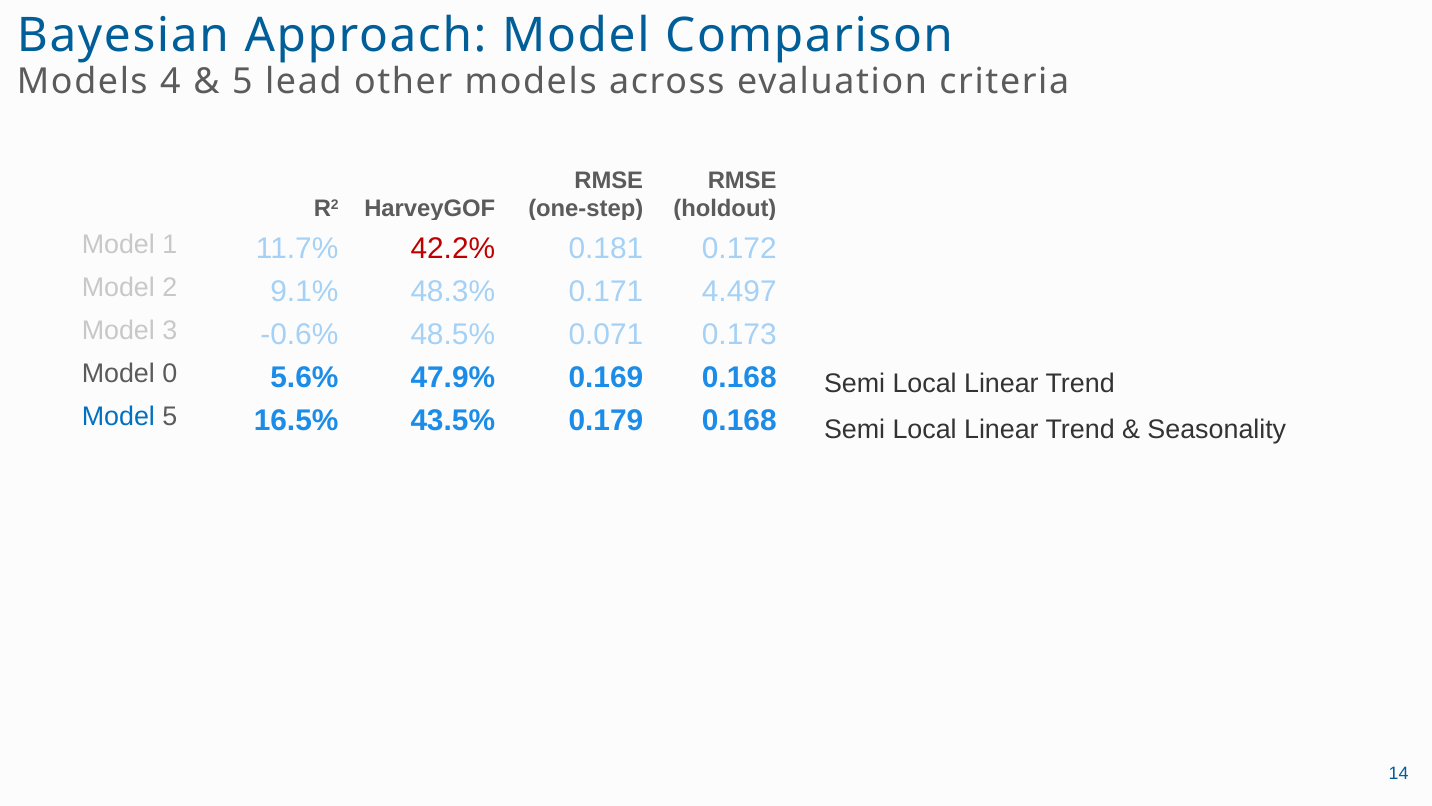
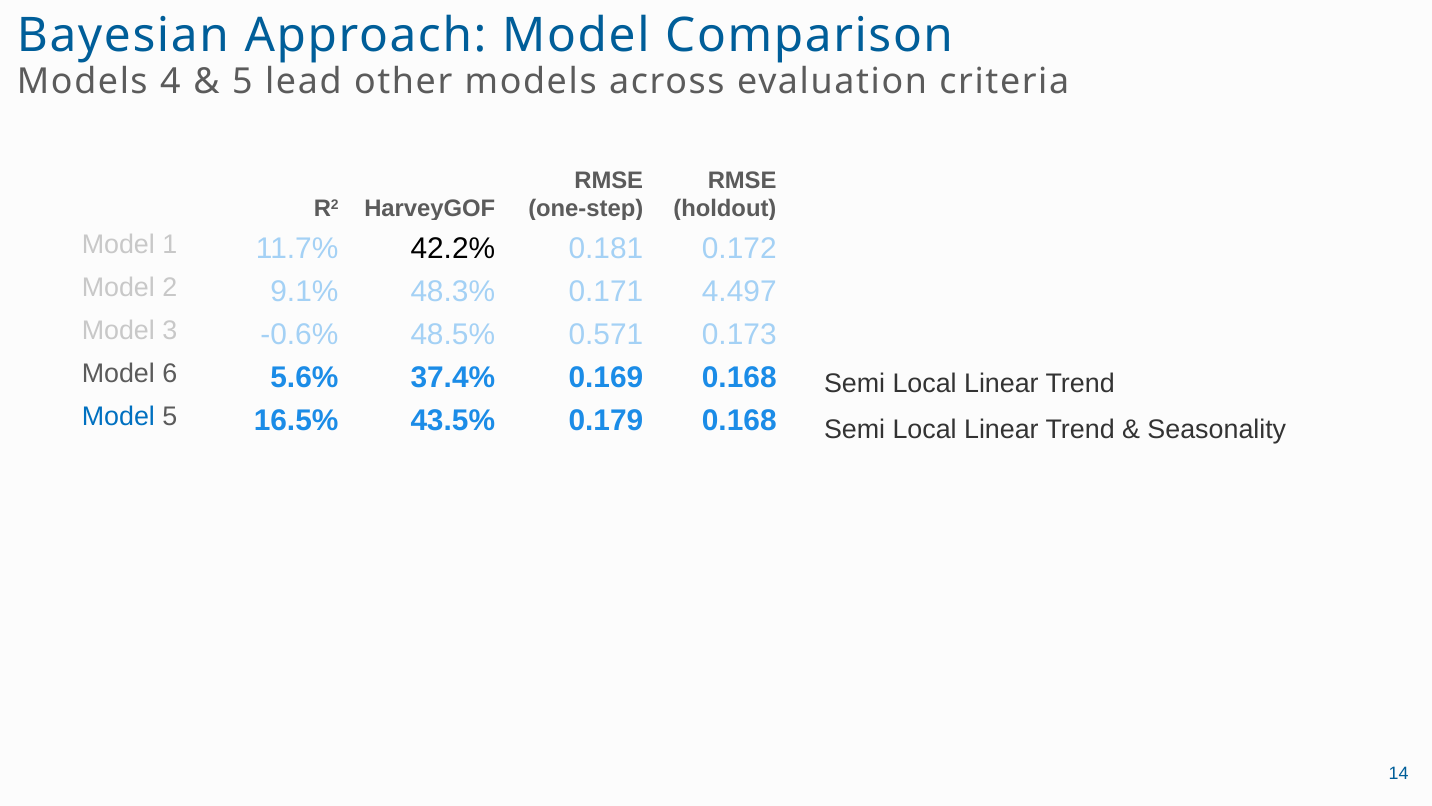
42.2% colour: red -> black (453, 248)
0.071: 0.071 -> 0.571 (606, 334)
0: 0 -> 6 (170, 373)
47.9%: 47.9% -> 37.4% (453, 377)
